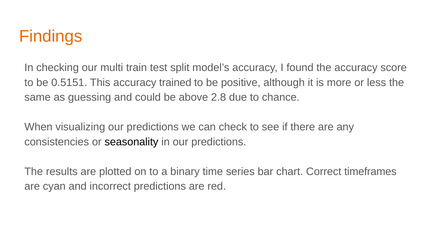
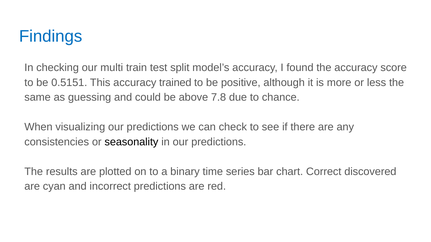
Findings colour: orange -> blue (51, 37)
2.8: 2.8 -> 7.8 (219, 98)
timeframes: timeframes -> discovered (370, 172)
